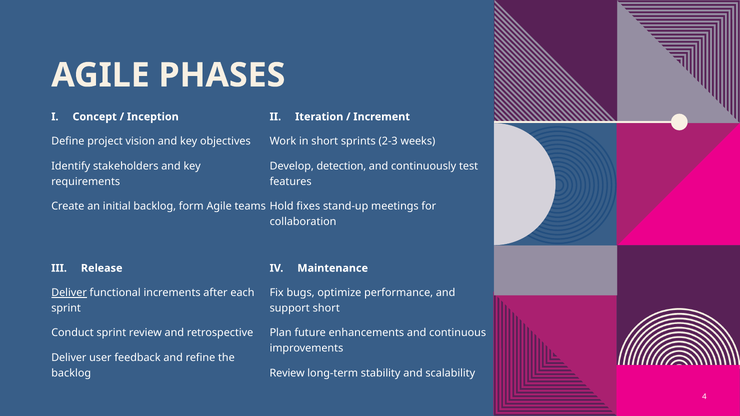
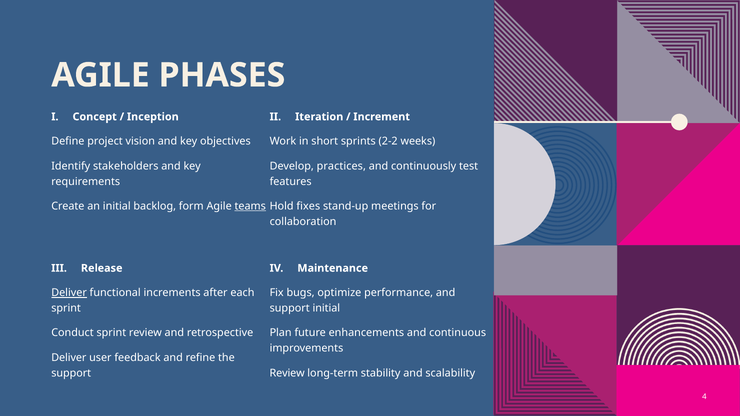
2-3: 2-3 -> 2-2 (388, 141)
detection: detection -> practices (341, 166)
teams underline: none -> present (250, 206)
support short: short -> initial (326, 308)
backlog: backlog -> support (71, 373)
